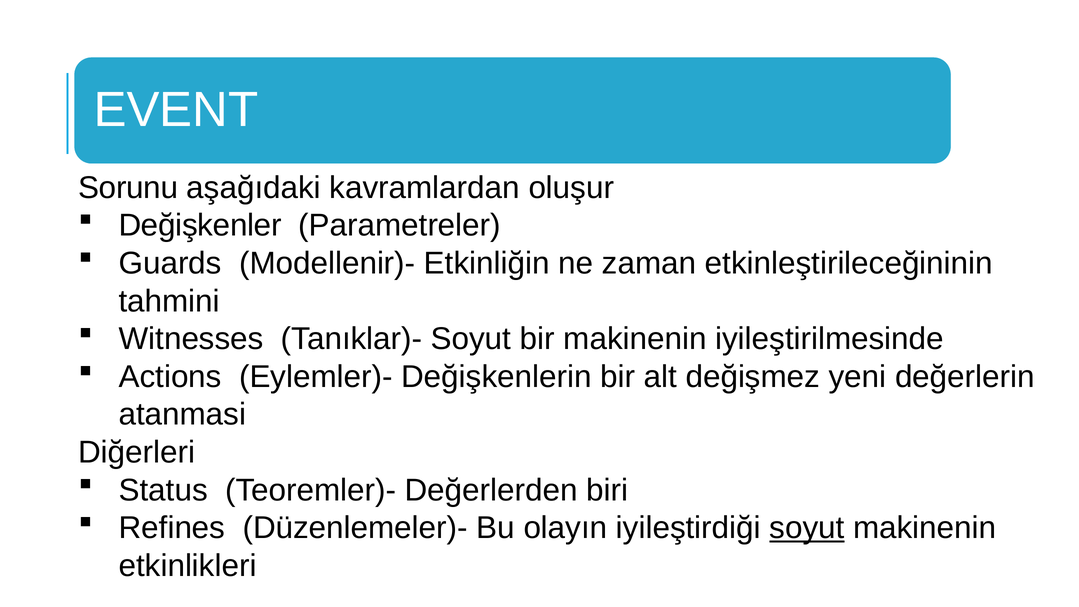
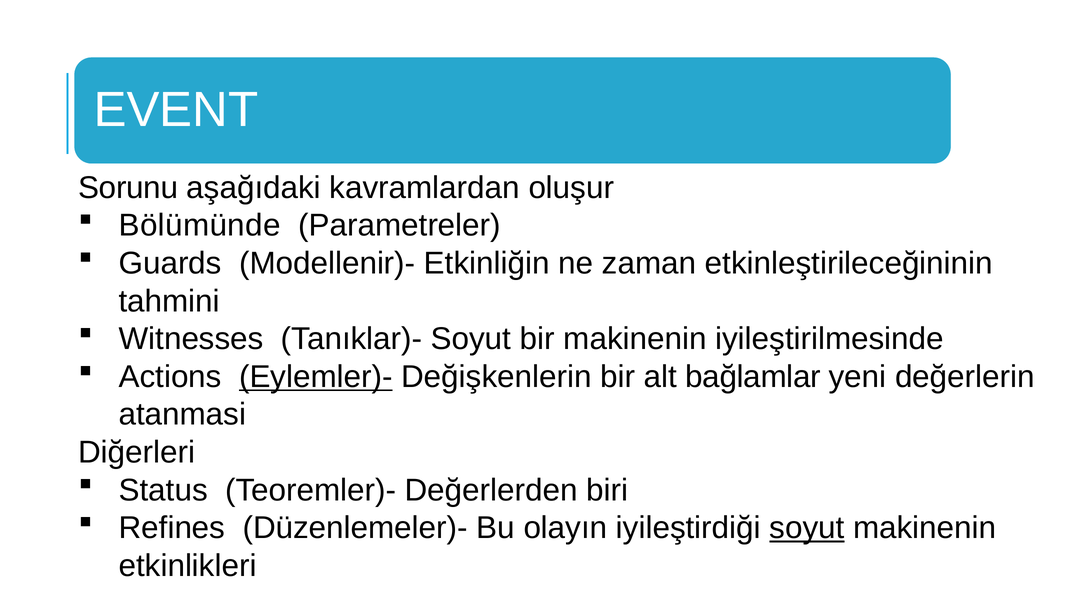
Değişkenler: Değişkenler -> Bölümünde (200, 226)
Eylemler)- underline: none -> present (316, 377)
değişmez: değişmez -> bağlamlar (753, 377)
